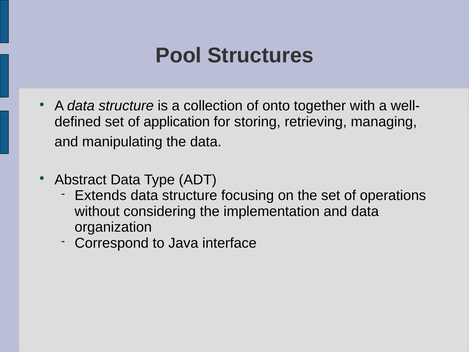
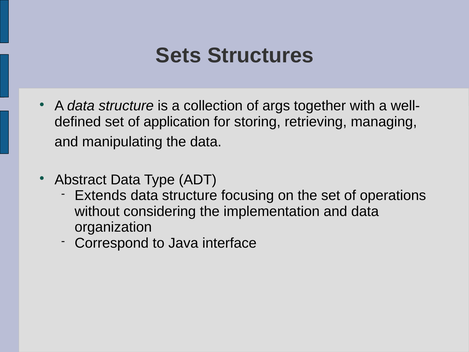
Pool: Pool -> Sets (178, 55)
onto: onto -> args (276, 106)
